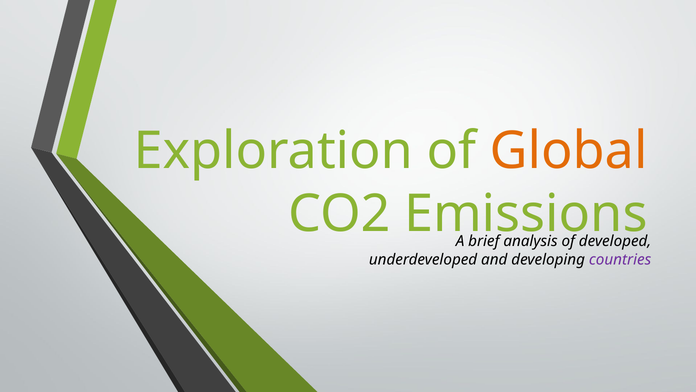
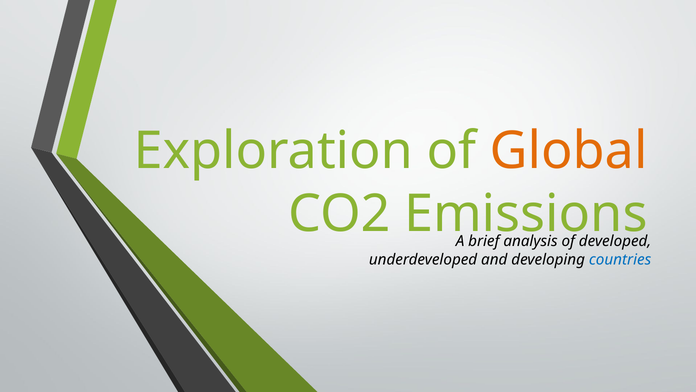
countries colour: purple -> blue (620, 259)
